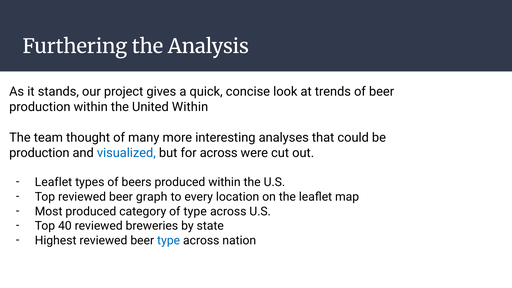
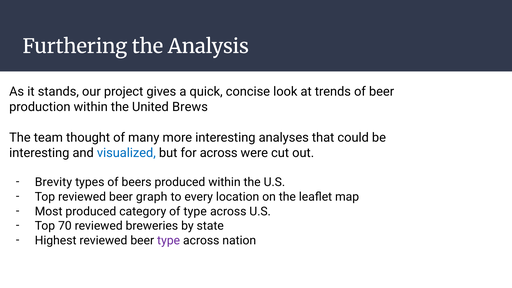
United Within: Within -> Brews (190, 107)
production: production -> interesting (39, 153)
Leaflet: Leaflet -> Brevity (53, 182)
40: 40 -> 70 (65, 226)
type colour: blue -> purple (169, 240)
